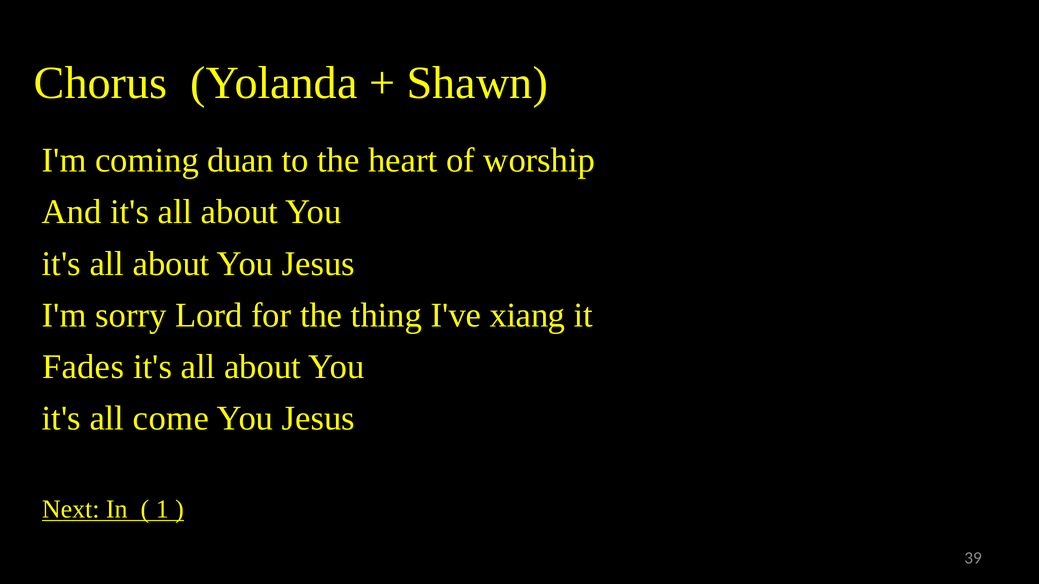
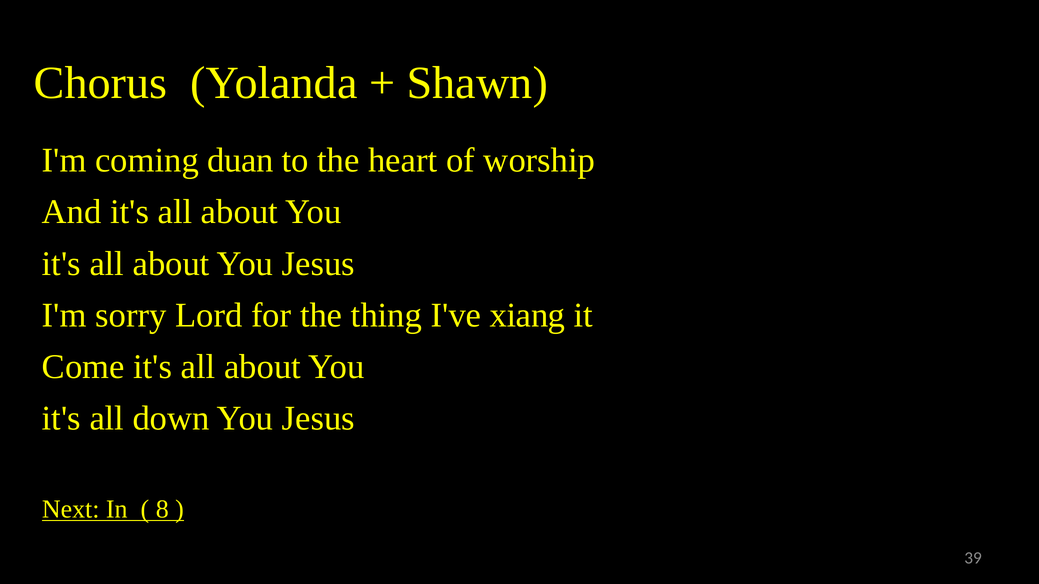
Fades: Fades -> Come (83, 367)
come: come -> down (171, 419)
1: 1 -> 8 (162, 509)
